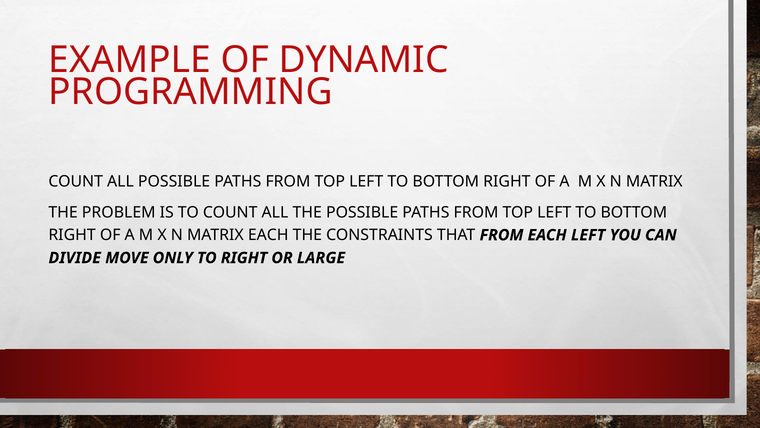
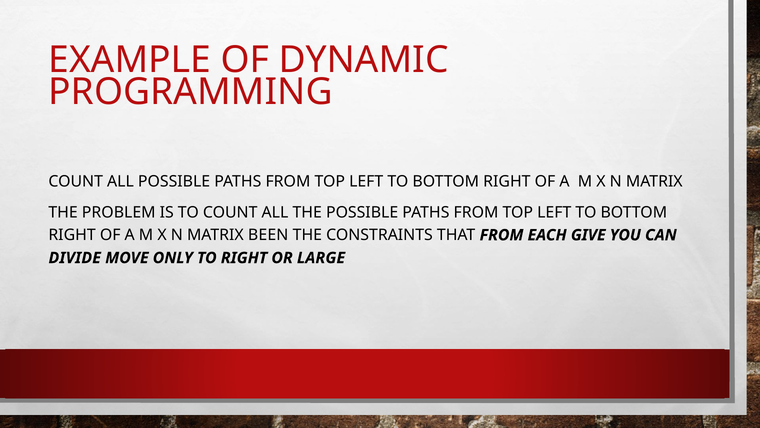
MATRIX EACH: EACH -> BEEN (268, 235)
EACH LEFT: LEFT -> GIVE (588, 235)
